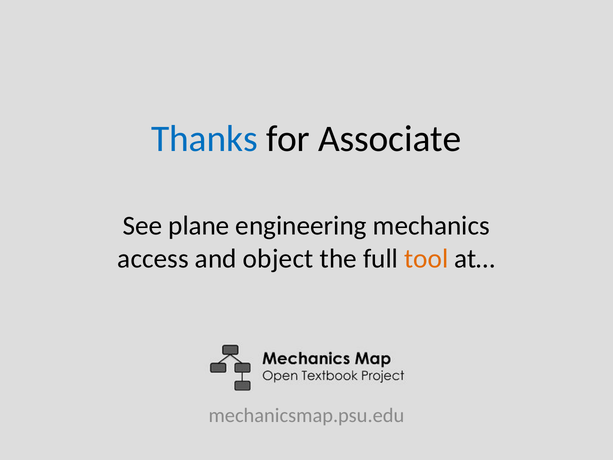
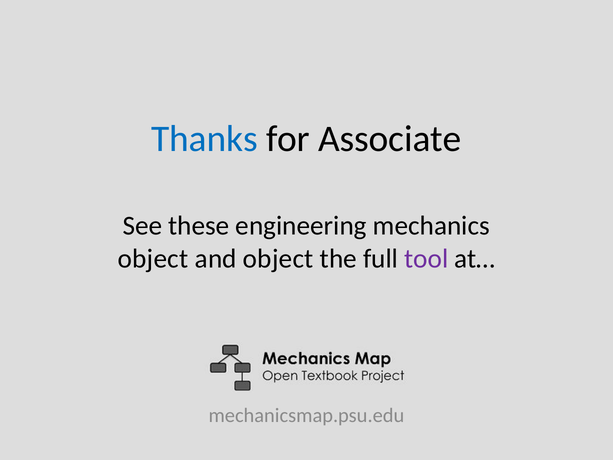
plane: plane -> these (199, 226)
access: access -> object (153, 259)
tool colour: orange -> purple (426, 259)
